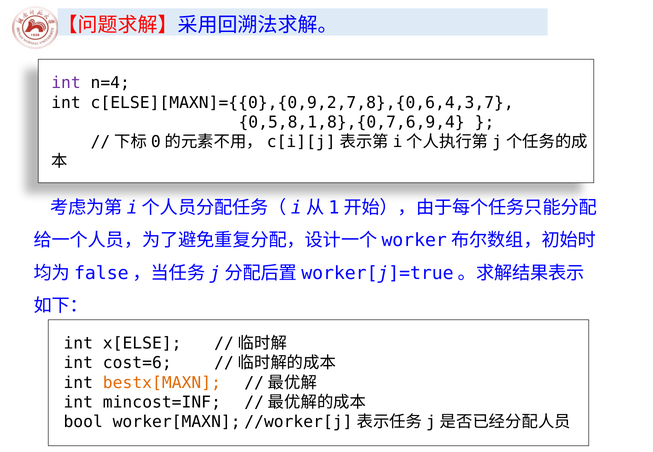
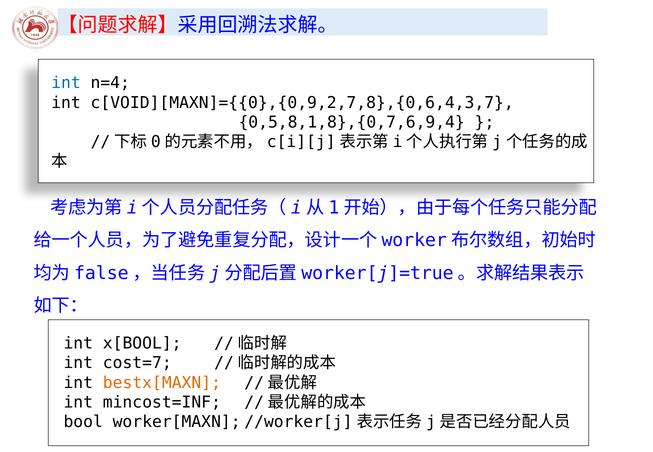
int colour: purple -> blue (66, 83)
c[ELSE][MAXN]={{0},{0,9,2,7,8},{0,6,4,3,7: c[ELSE][MAXN]={{0},{0,9,2,7,8},{0,6,4,3,7 -> c[VOID][MAXN]={{0},{0,9,2,7,8},{0,6,4,3,7 (302, 103)
x[ELSE: x[ELSE -> x[BOOL (142, 343)
cost=6: cost=6 -> cost=7 (137, 363)
